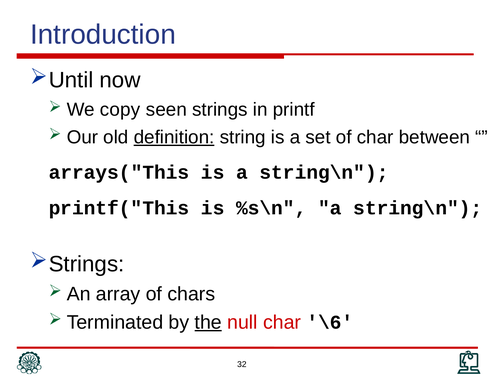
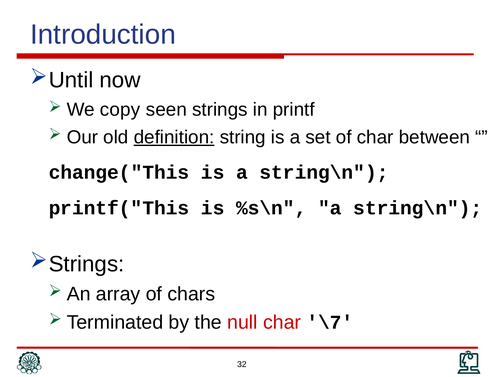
arrays("This: arrays("This -> change("This (119, 173)
the underline: present -> none (208, 322)
\6: \6 -> \7 (330, 322)
